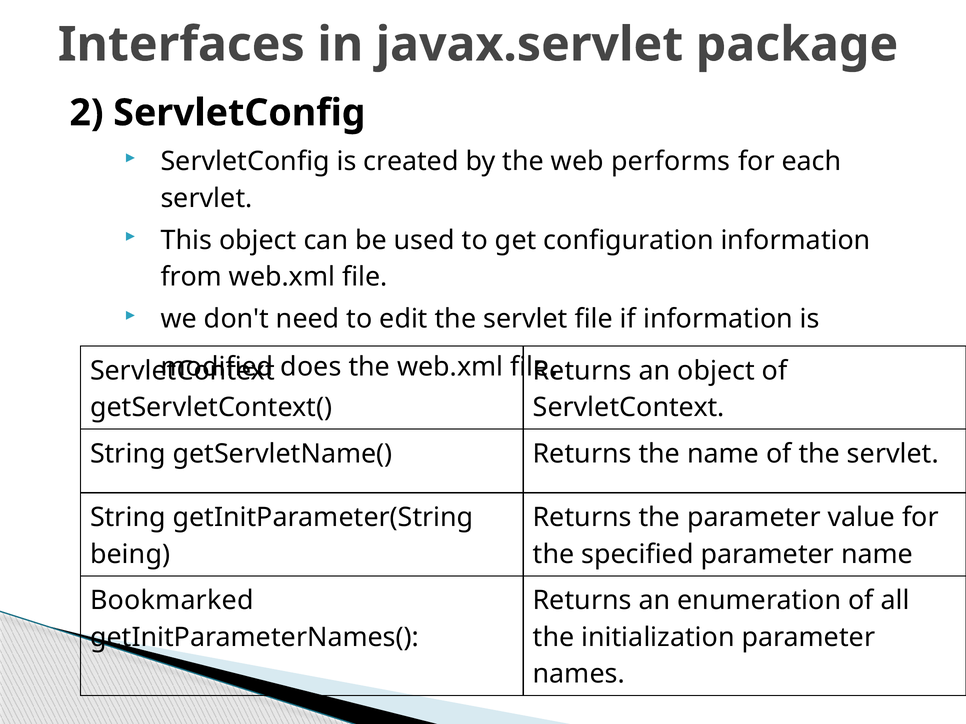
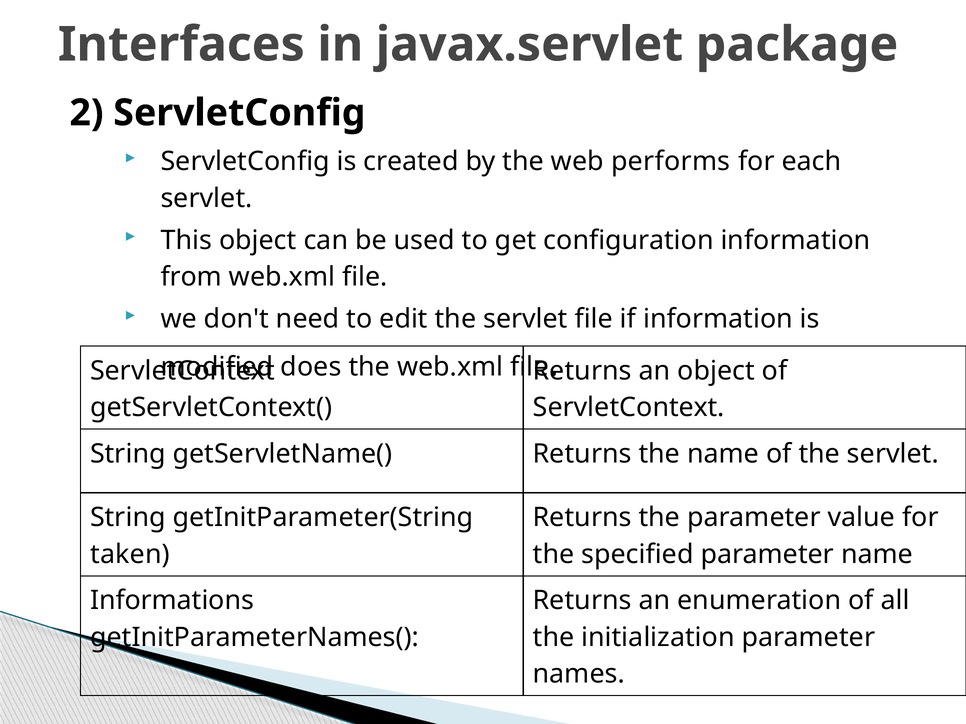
being: being -> taken (130, 555)
Bookmarked: Bookmarked -> Informations (172, 601)
